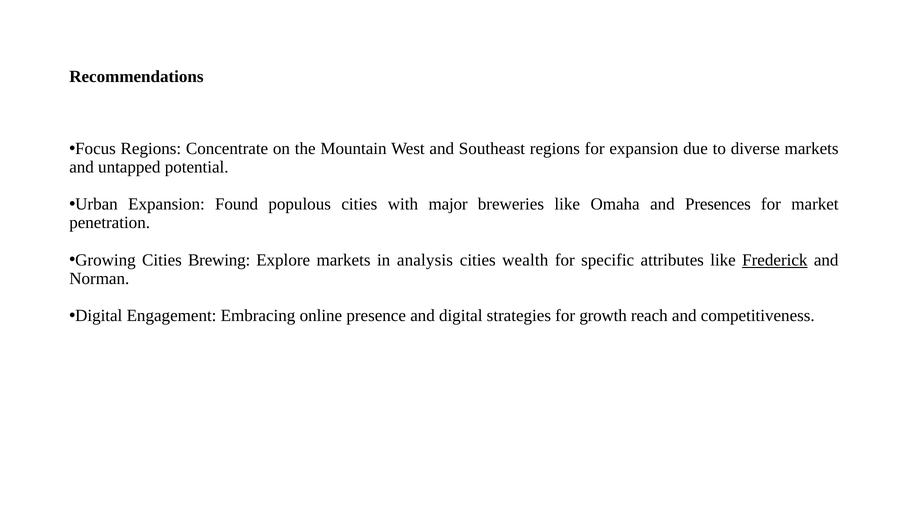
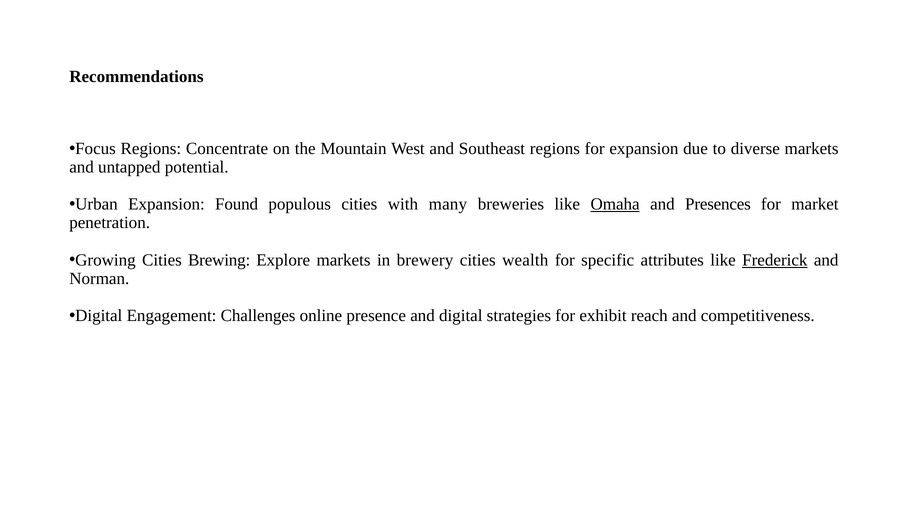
major: major -> many (448, 204)
Omaha underline: none -> present (615, 204)
analysis: analysis -> brewery (425, 260)
Embracing: Embracing -> Challenges (258, 316)
growth: growth -> exhibit (603, 316)
